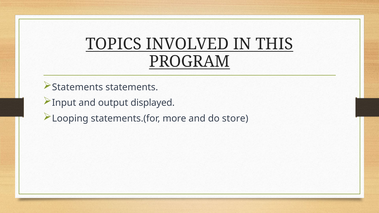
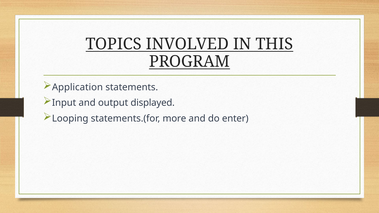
Statements: Statements -> Application (77, 87)
store: store -> enter (235, 119)
